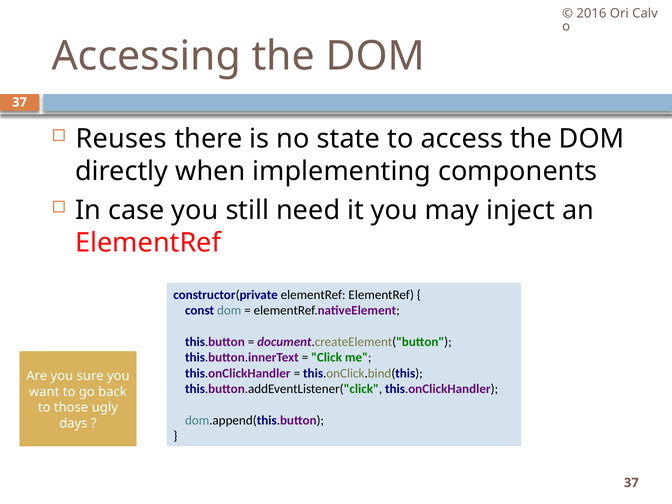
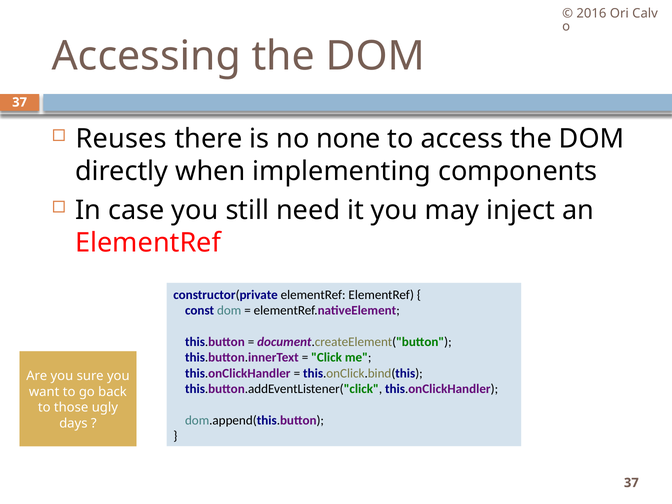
state: state -> none (349, 139)
